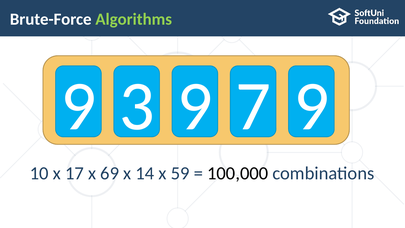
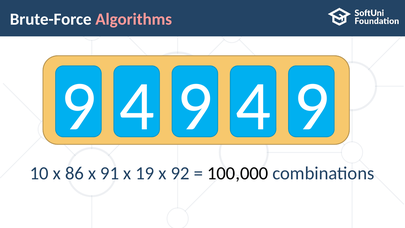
Algorithms colour: light green -> pink (134, 19)
3: 3 -> 4 (137, 106)
7: 7 -> 4 (253, 106)
17: 17 -> 86 (74, 173)
69: 69 -> 91 (110, 173)
14: 14 -> 19 (145, 173)
59: 59 -> 92 (180, 173)
